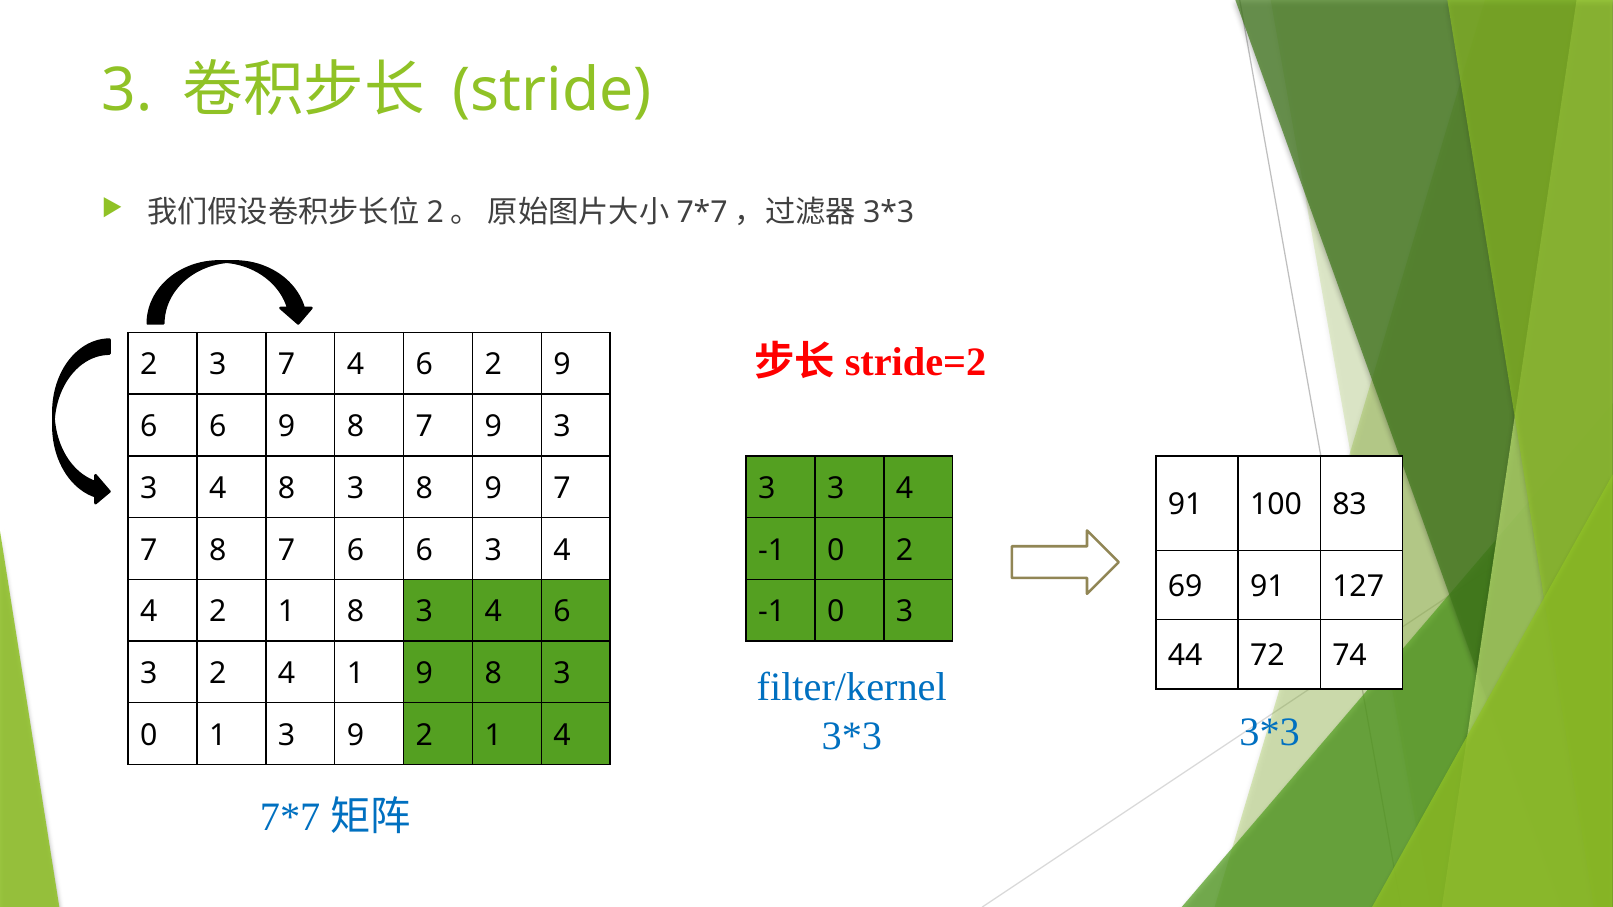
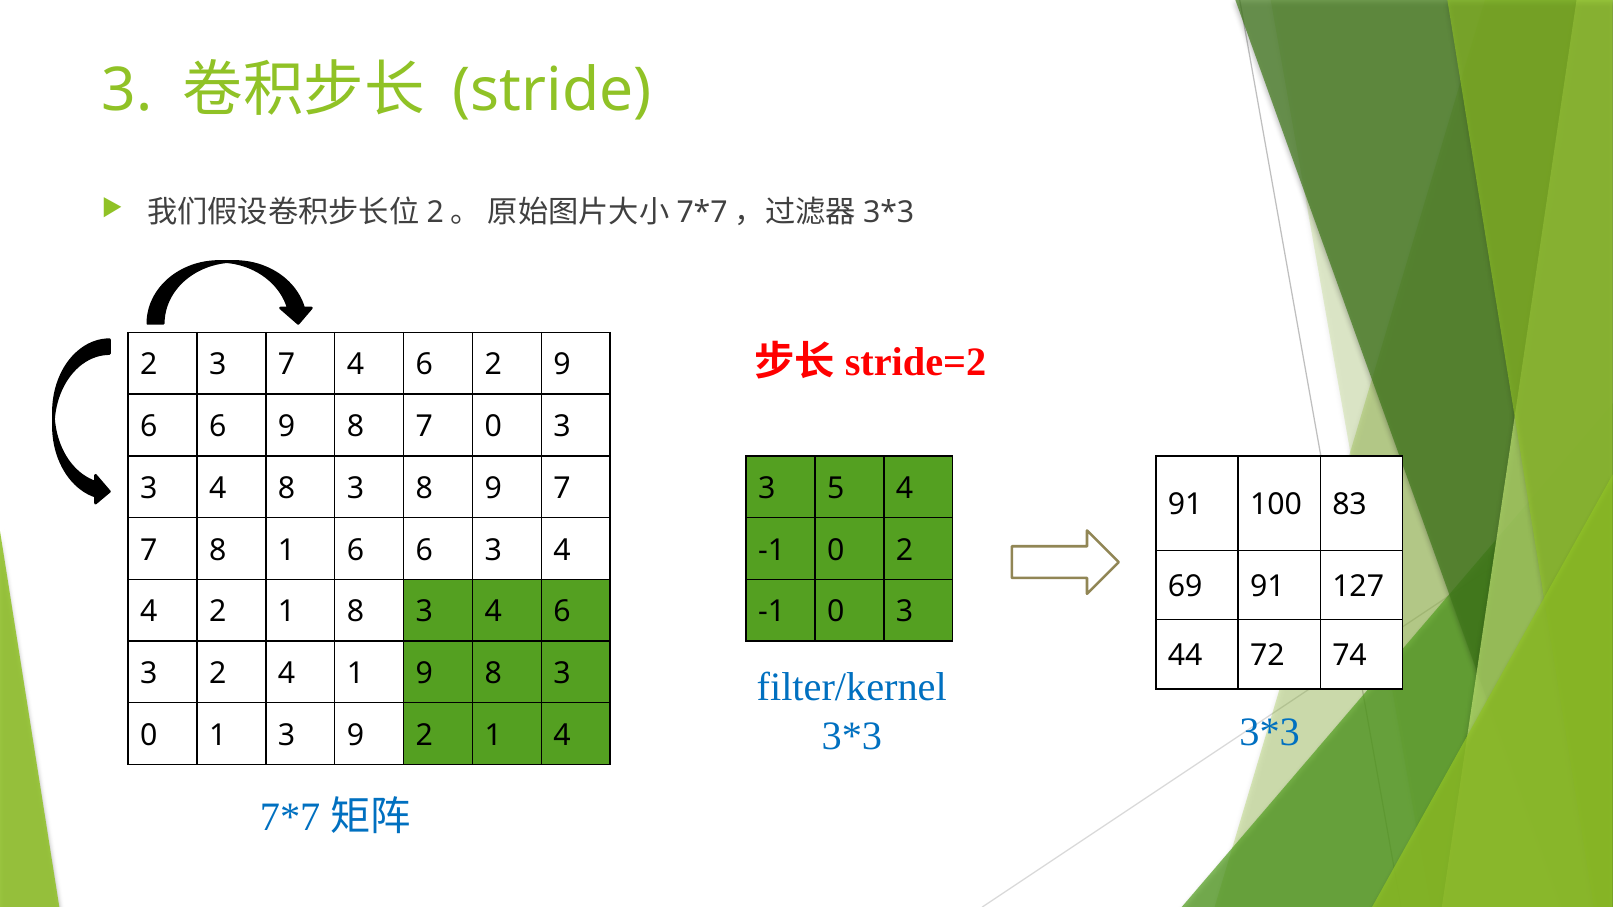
7 9: 9 -> 0 (493, 427)
3: 3 -> 5 (836, 489)
7 8 7: 7 -> 1 (287, 550)
